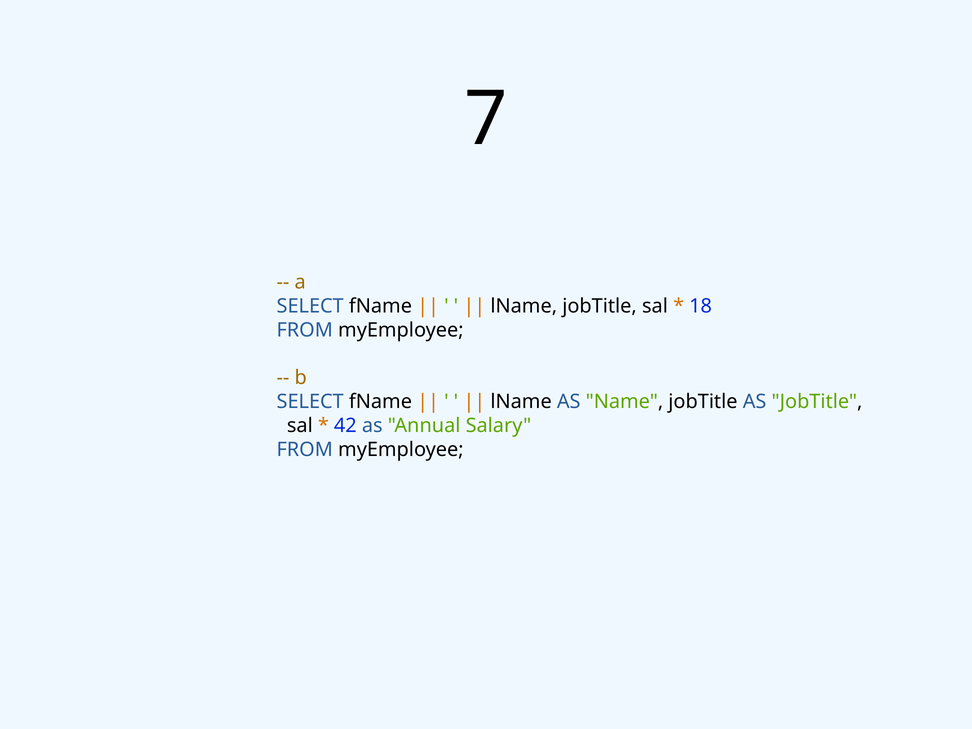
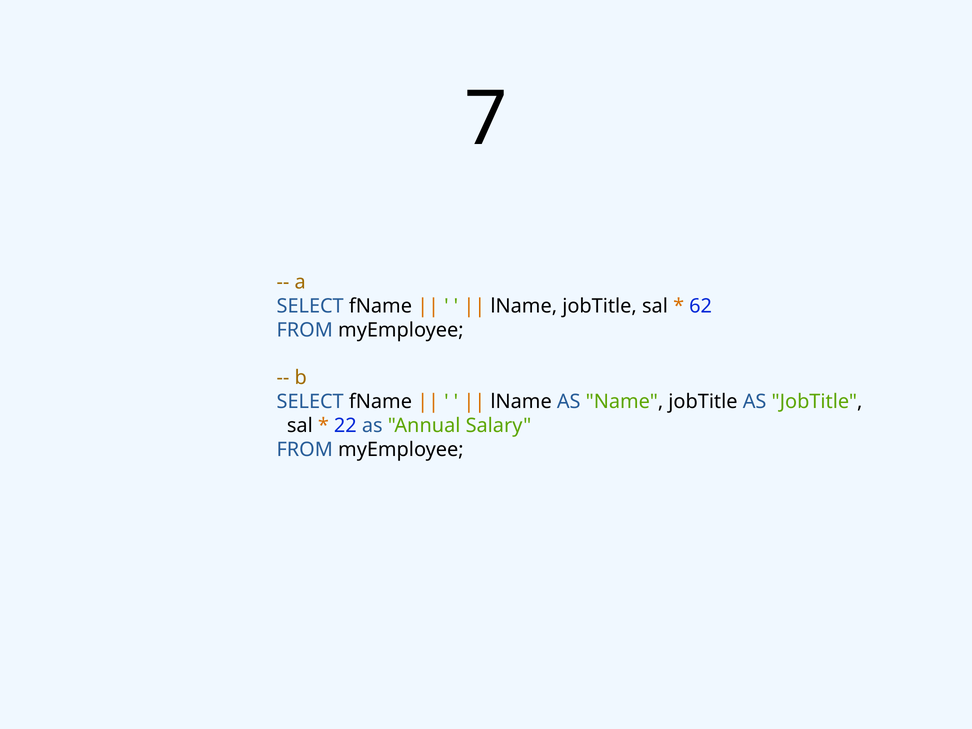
18: 18 -> 62 (701, 306)
42: 42 -> 22 (345, 426)
